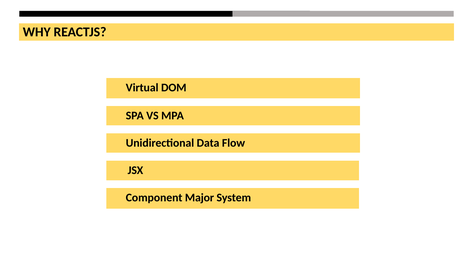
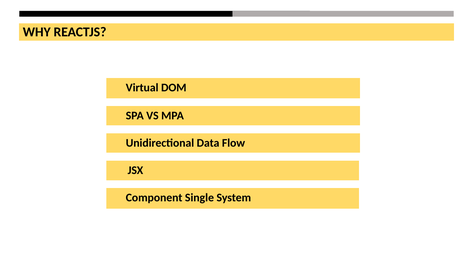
Major: Major -> Single (199, 197)
